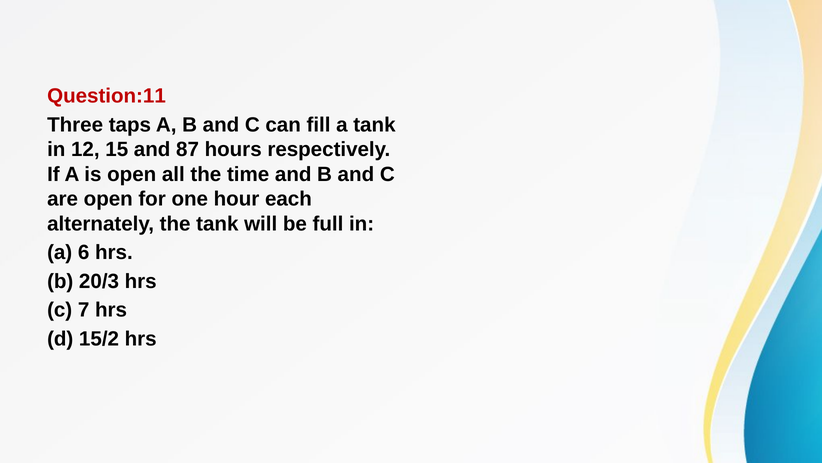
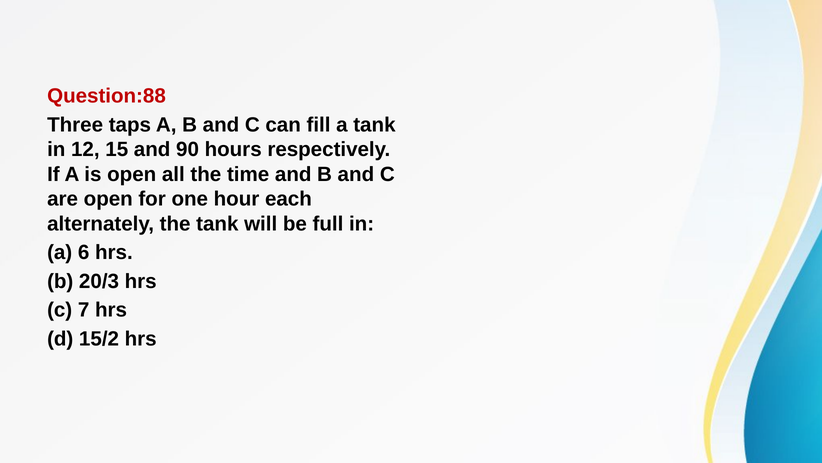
Question:11: Question:11 -> Question:88 (106, 96)
87: 87 -> 90 (188, 149)
